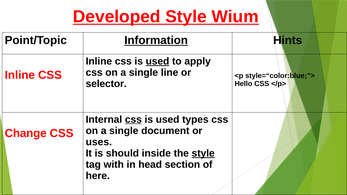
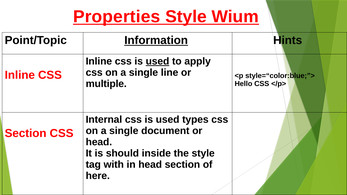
Developed: Developed -> Properties (117, 17)
selector: selector -> multiple (106, 84)
css underline: present -> none (133, 120)
Change: Change -> Section (26, 133)
uses: uses -> head (99, 142)
style underline: present -> none (203, 153)
